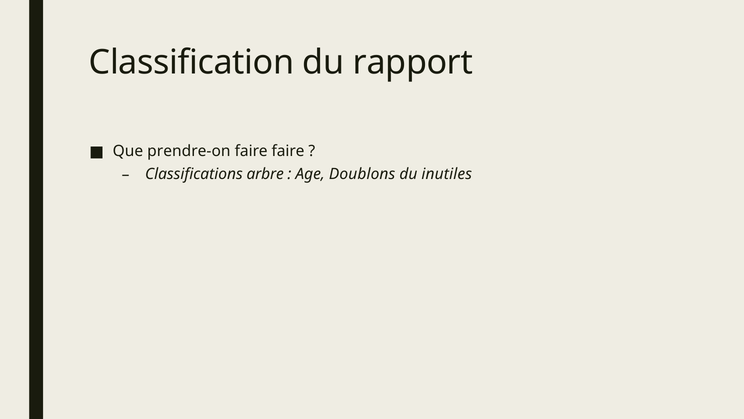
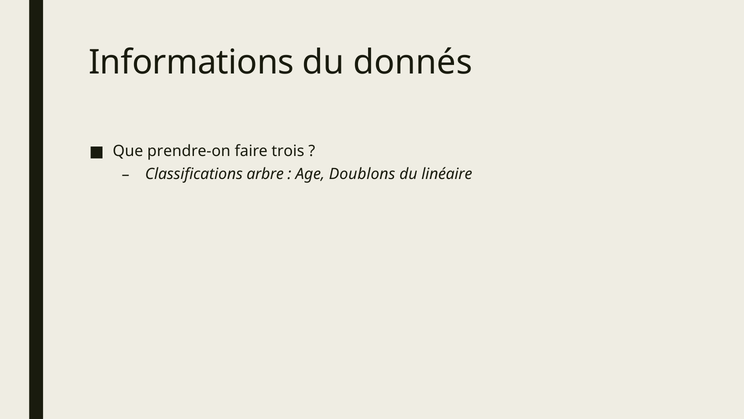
Classification: Classification -> Informations (191, 63)
rapport: rapport -> donnés (413, 63)
faire faire: faire -> trois (288, 151)
inutiles: inutiles -> linéaire (447, 174)
